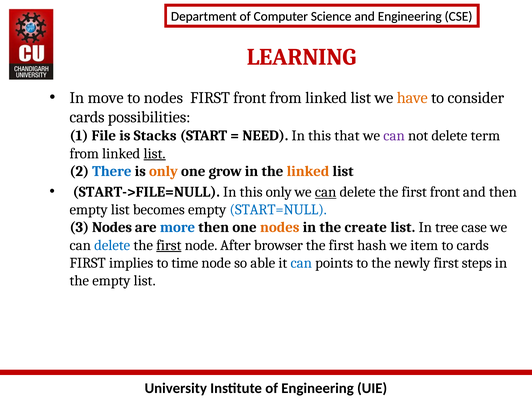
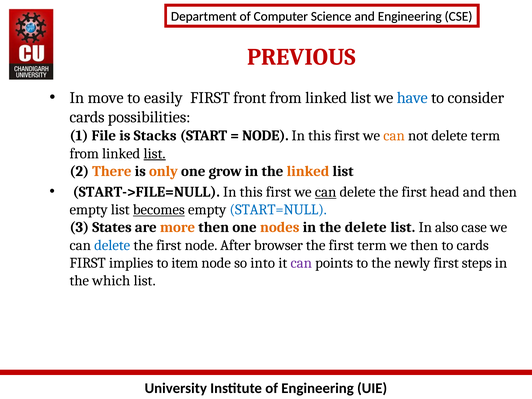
LEARNING: LEARNING -> PREVIOUS (301, 57)
to nodes: nodes -> easily (163, 98)
have colour: orange -> blue (412, 98)
NEED: NEED -> NODE (265, 136)
that: that -> first (347, 136)
can colour: purple -> orange (394, 136)
There colour: blue -> orange (112, 171)
only: only -> first (279, 192)
the first front: front -> head (445, 192)
becomes underline: none -> present (159, 210)
3 Nodes: Nodes -> States (112, 227)
more colour: blue -> orange (178, 227)
the create: create -> delete (366, 227)
tree: tree -> also (447, 227)
first underline: present -> none (169, 245)
first hash: hash -> term (372, 245)
we item: item -> then (424, 245)
time: time -> item (185, 263)
able: able -> into (263, 263)
can colour: blue -> purple (301, 263)
the empty: empty -> which (111, 281)
